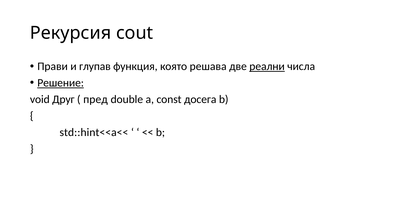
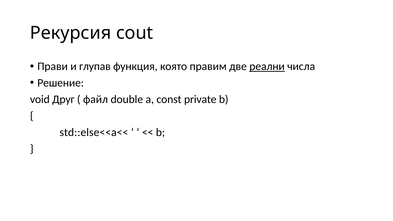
решава: решава -> правим (208, 66)
Решение underline: present -> none (61, 83)
пред: пред -> файл (96, 99)
досега: досега -> private (200, 99)
std::hint<<a<<: std::hint<<a<< -> std::else<<a<< (94, 132)
